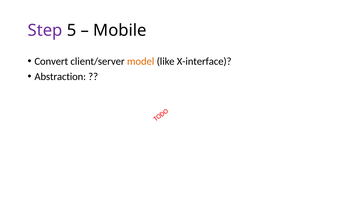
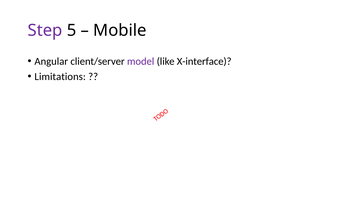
Convert: Convert -> Angular (51, 61)
model colour: orange -> purple (141, 61)
Abstraction: Abstraction -> Limitations (60, 77)
